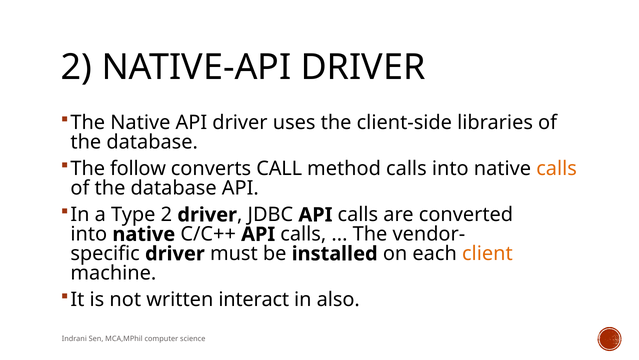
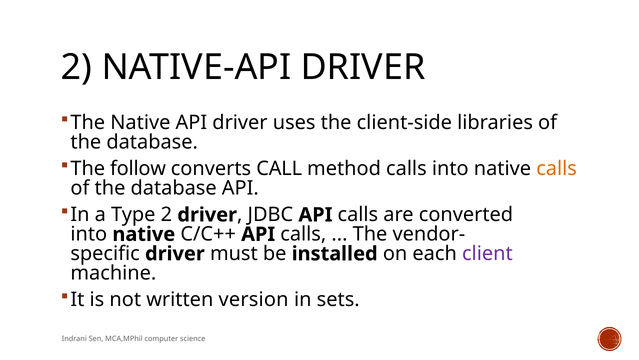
client colour: orange -> purple (487, 253)
interact: interact -> version (254, 299)
also: also -> sets (338, 299)
